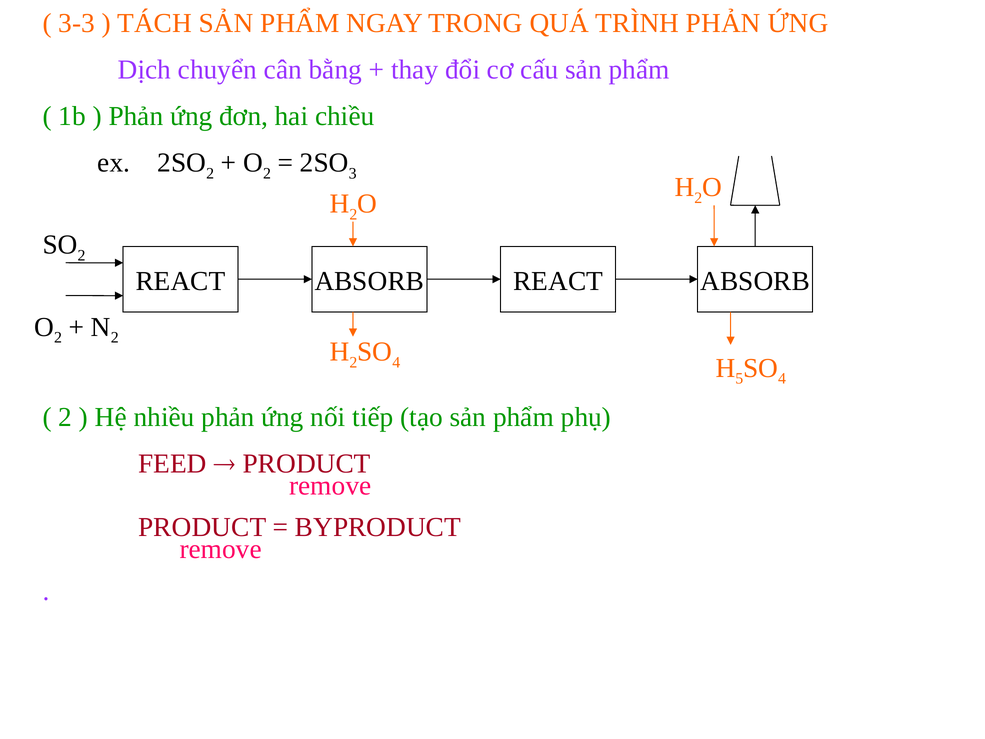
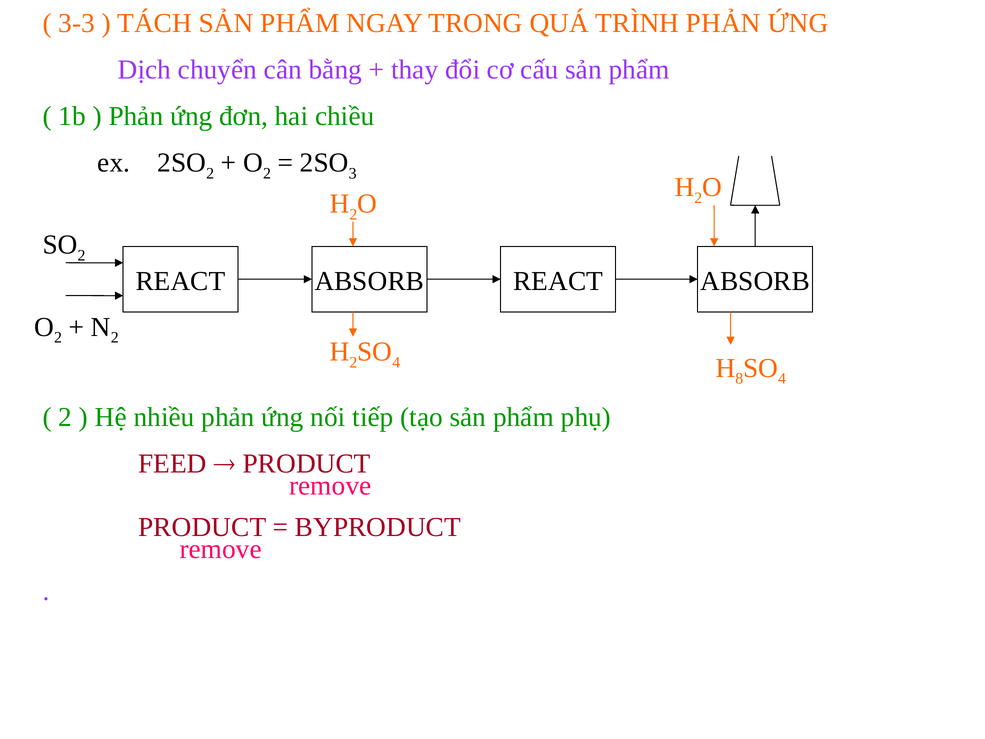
5: 5 -> 8 (739, 379)
